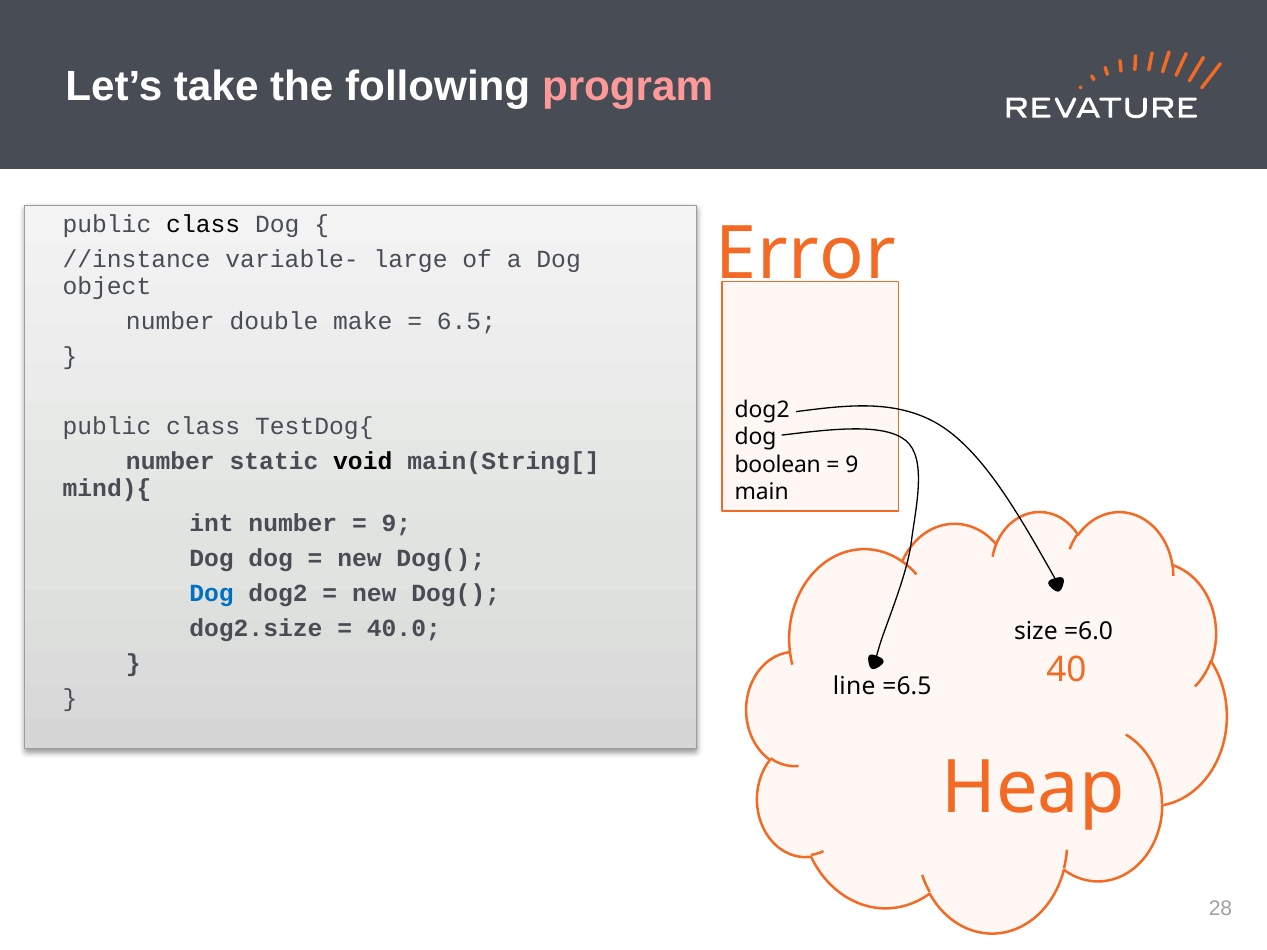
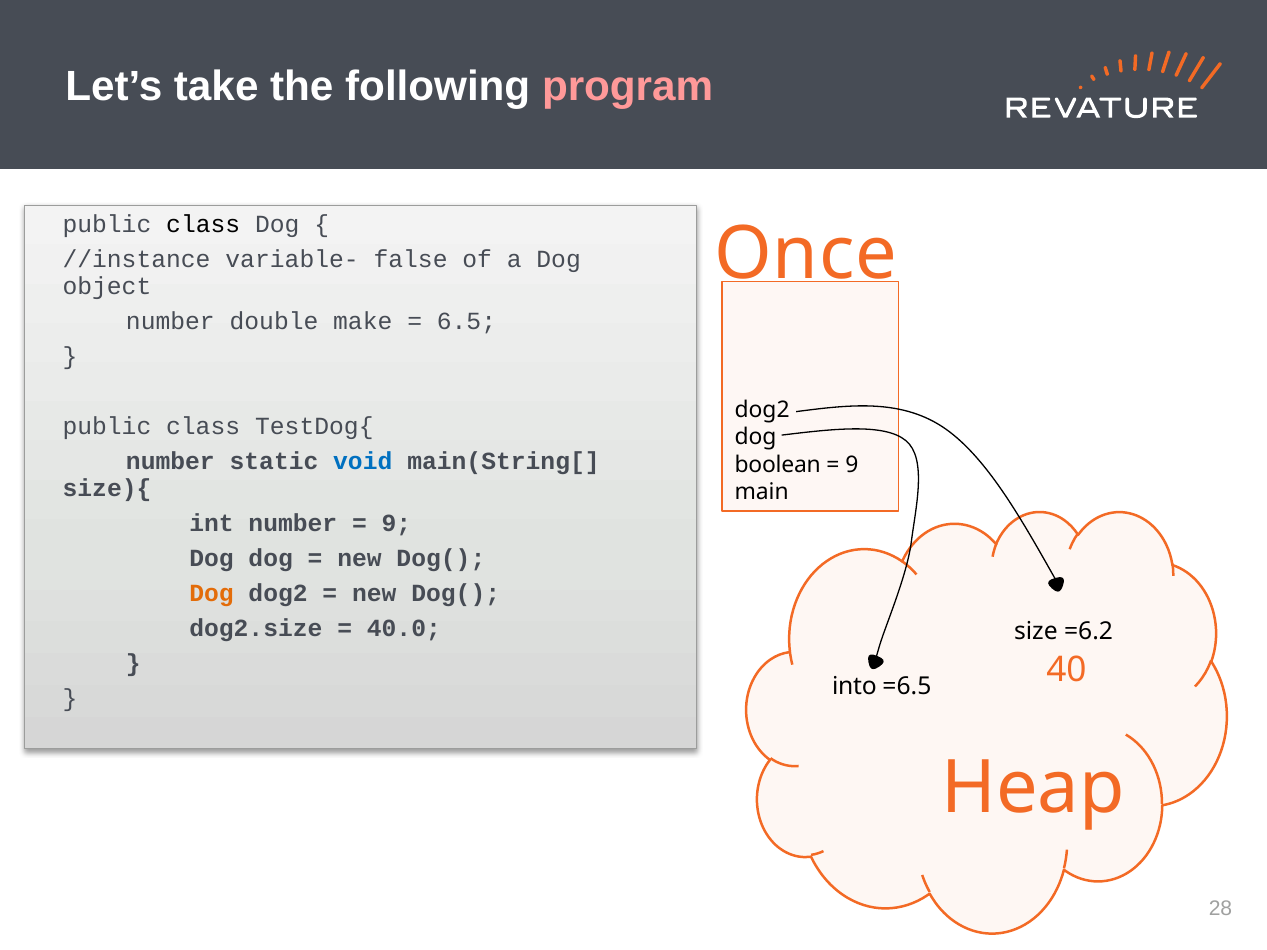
Error: Error -> Once (806, 254)
large: large -> false (411, 260)
void colour: black -> blue (363, 462)
mind){: mind){ -> size){ (107, 488)
Dog colour: blue -> orange (211, 594)
=6.0: =6.0 -> =6.2 (1089, 632)
line: line -> into (854, 687)
